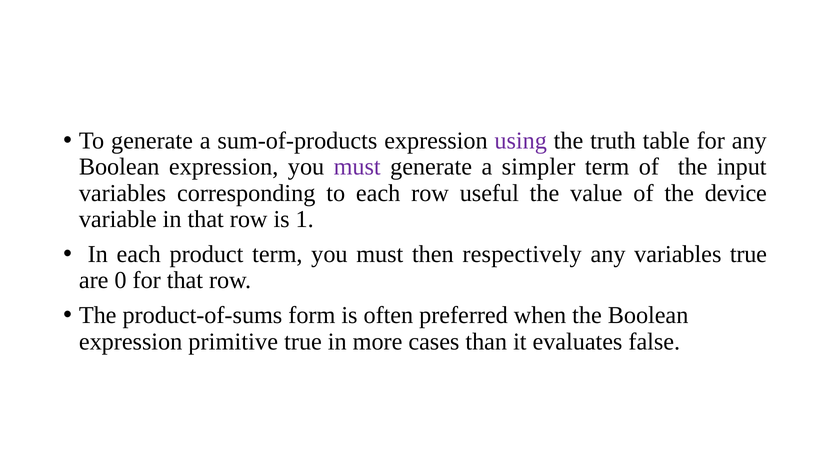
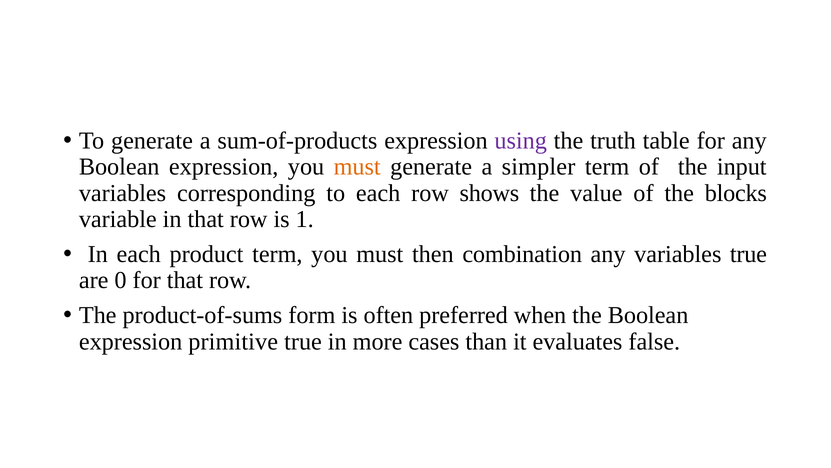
must colour: purple -> orange (357, 167)
useful: useful -> shows (489, 193)
device: device -> blocks (736, 193)
respectively: respectively -> combination (522, 254)
